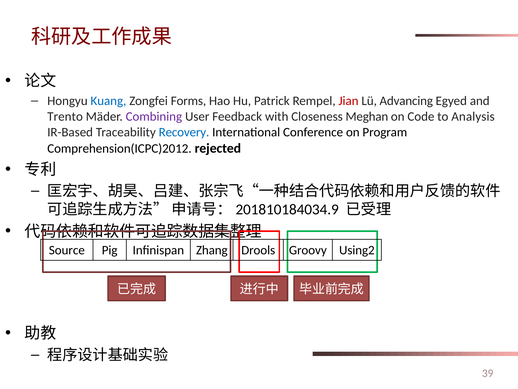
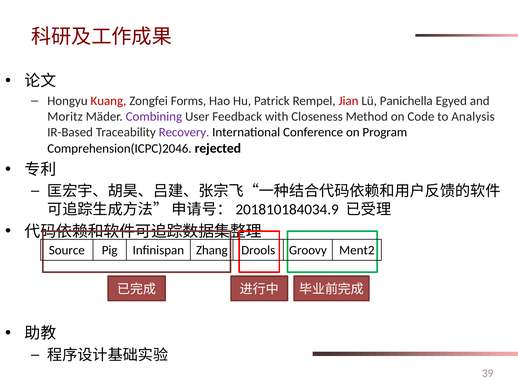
Kuang colour: blue -> red (108, 101)
Advancing: Advancing -> Panichella (406, 101)
Trento: Trento -> Moritz (65, 116)
Meghan: Meghan -> Method (367, 116)
Recovery colour: blue -> purple (184, 132)
Comprehension(ICPC)2012: Comprehension(ICPC)2012 -> Comprehension(ICPC)2046 (119, 148)
Using2: Using2 -> Ment2 (357, 250)
